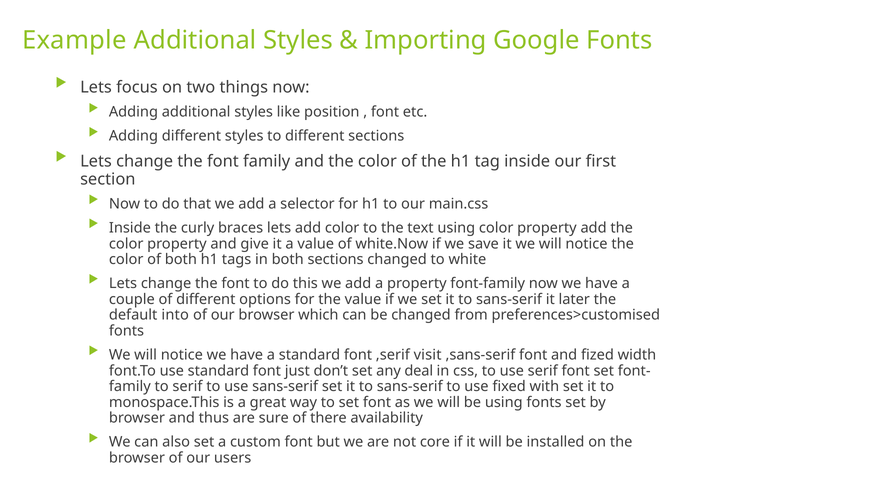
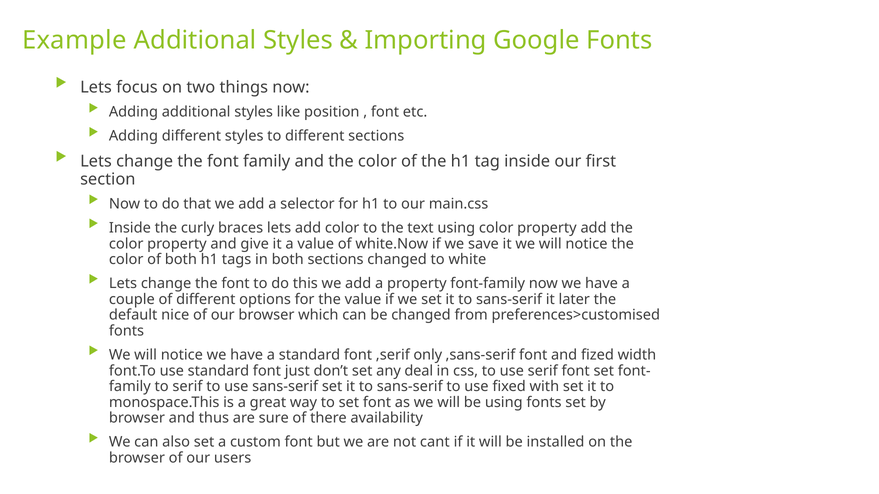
into: into -> nice (175, 315)
visit: visit -> only (428, 355)
core: core -> cant (435, 442)
